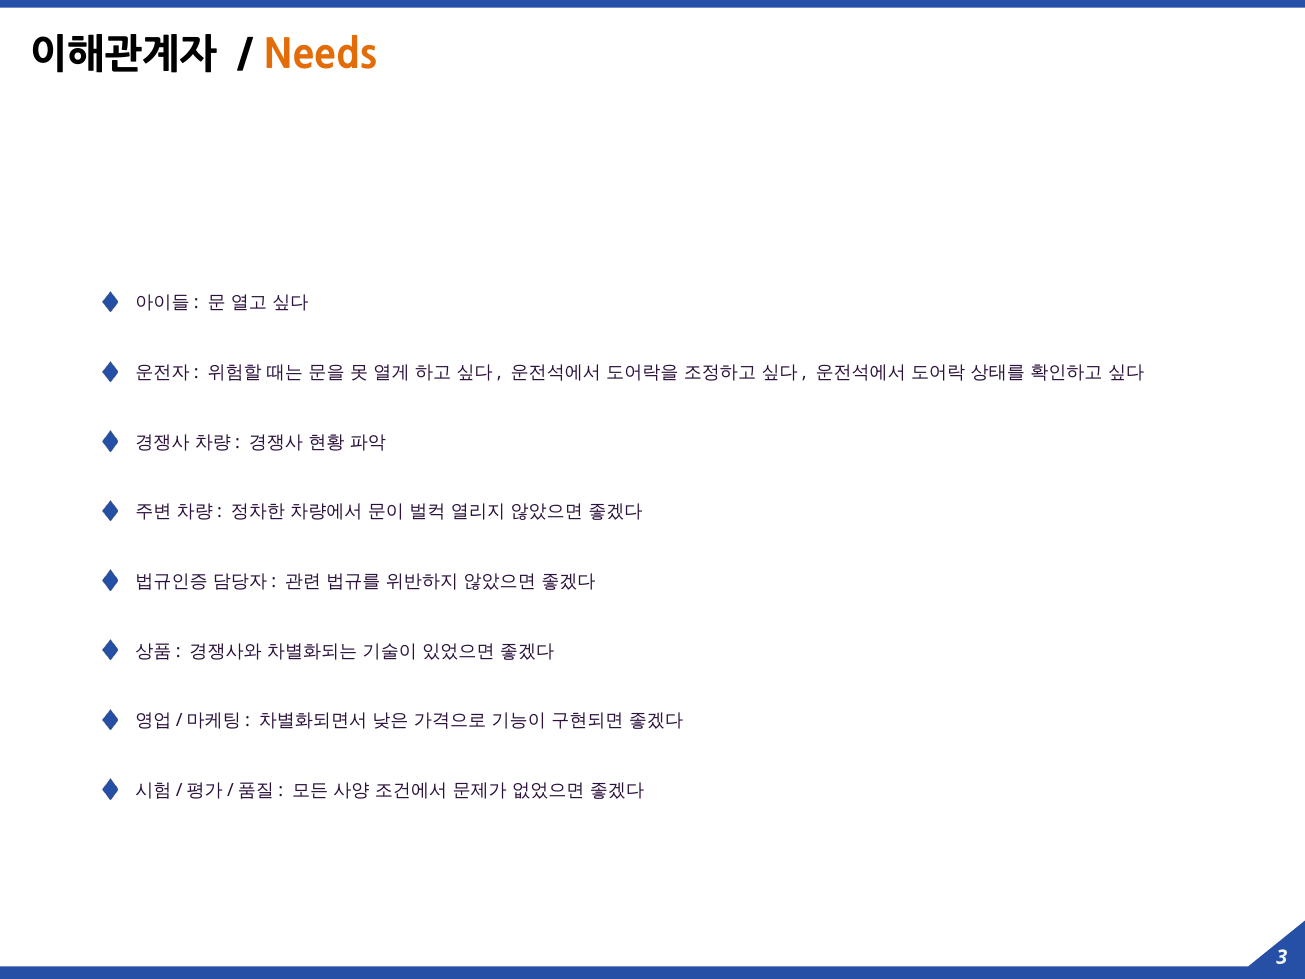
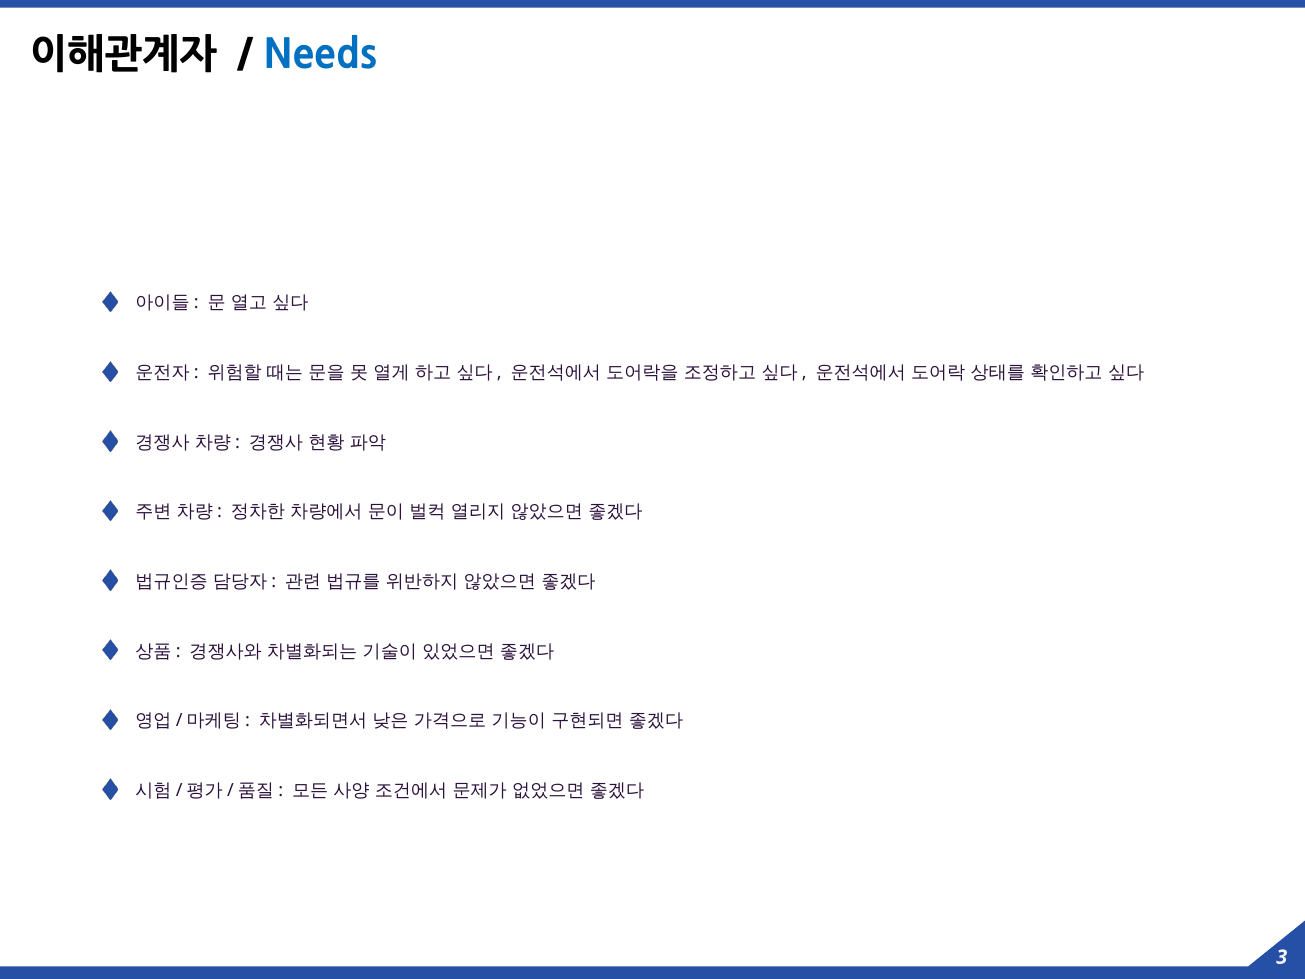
Needs colour: orange -> blue (320, 56)
